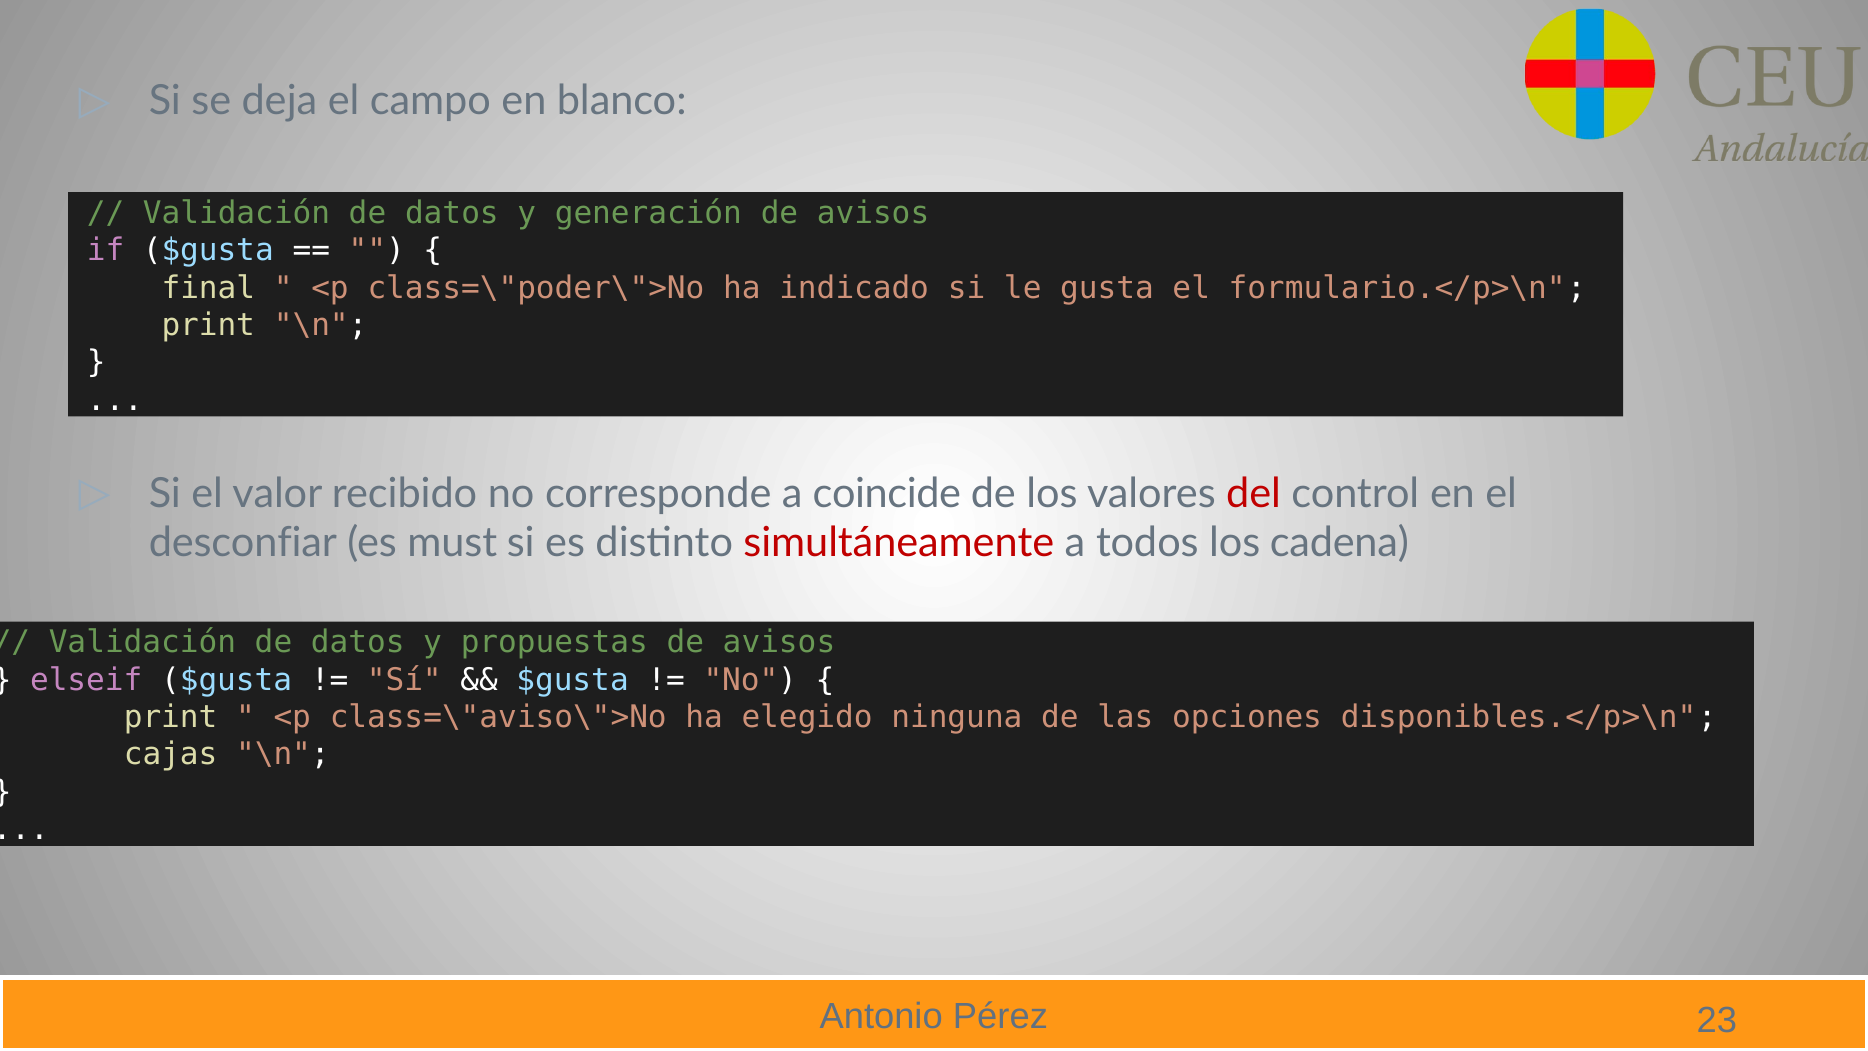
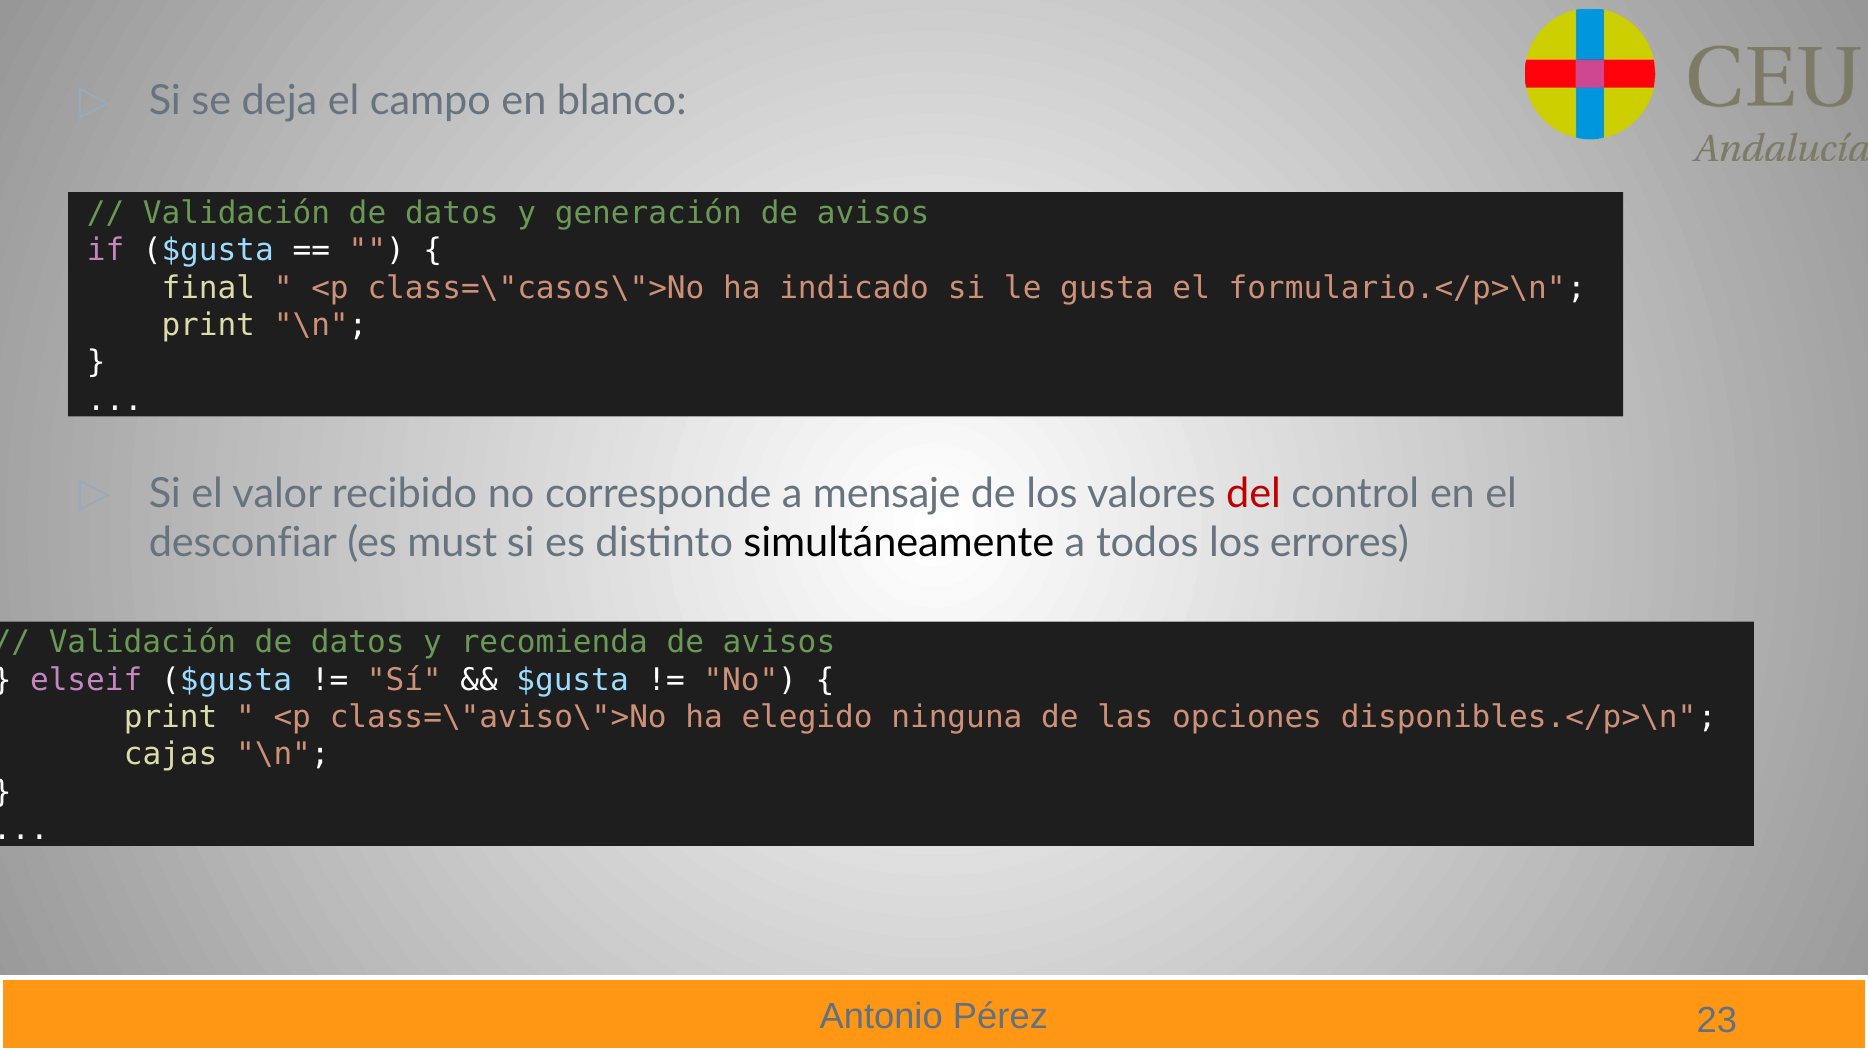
class=\"poder\">No: class=\"poder\">No -> class=\"casos\">No (536, 288)
coincide: coincide -> mensaje (887, 493)
simultáneamente colour: red -> black (899, 543)
cadena: cadena -> errores (1339, 543)
propuestas: propuestas -> recomienda (554, 642)
